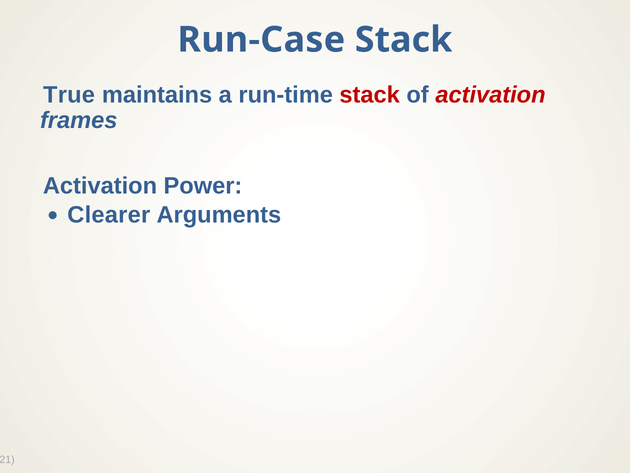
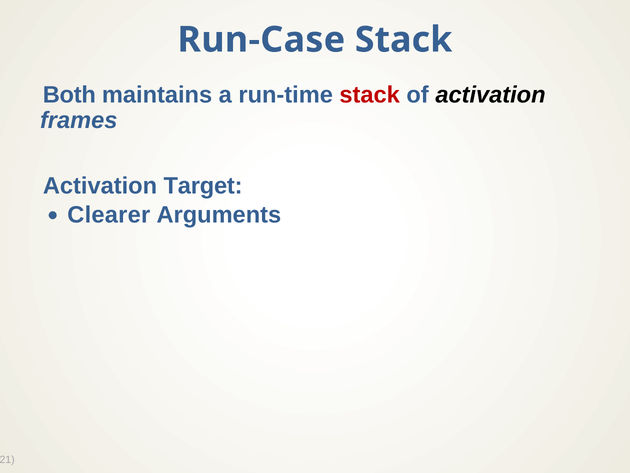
True: True -> Both (69, 95)
activation colour: red -> black (490, 95)
Power: Power -> Target (203, 186)
